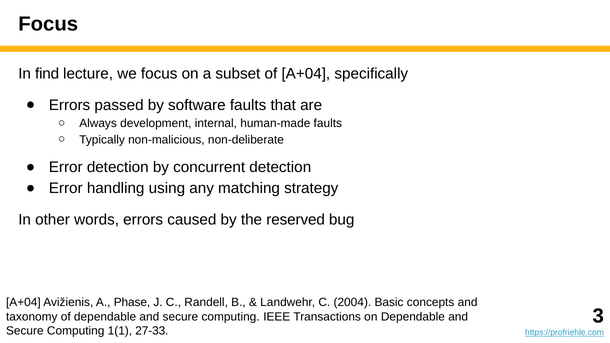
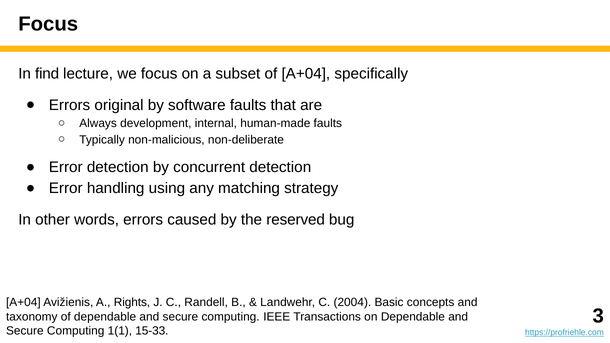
passed: passed -> original (119, 105)
Phase: Phase -> Rights (132, 303)
27-33: 27-33 -> 15-33 (152, 331)
